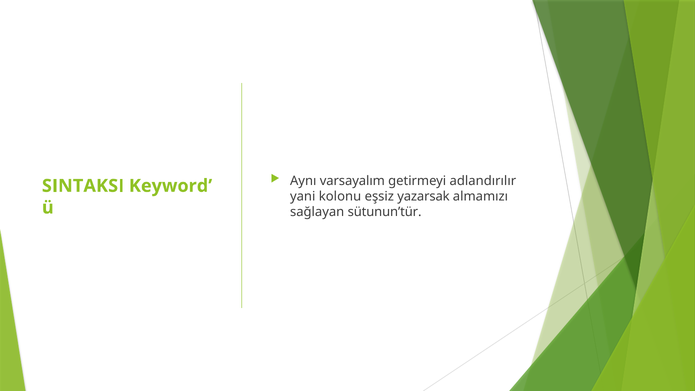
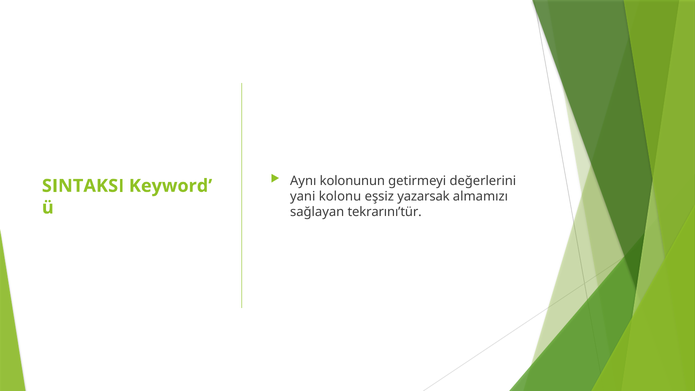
varsayalım: varsayalım -> kolonunun (352, 181)
adlandırılır: adlandırılır -> değerlerini (483, 181)
sütunun’tür: sütunun’tür -> tekrarını’tür (385, 212)
